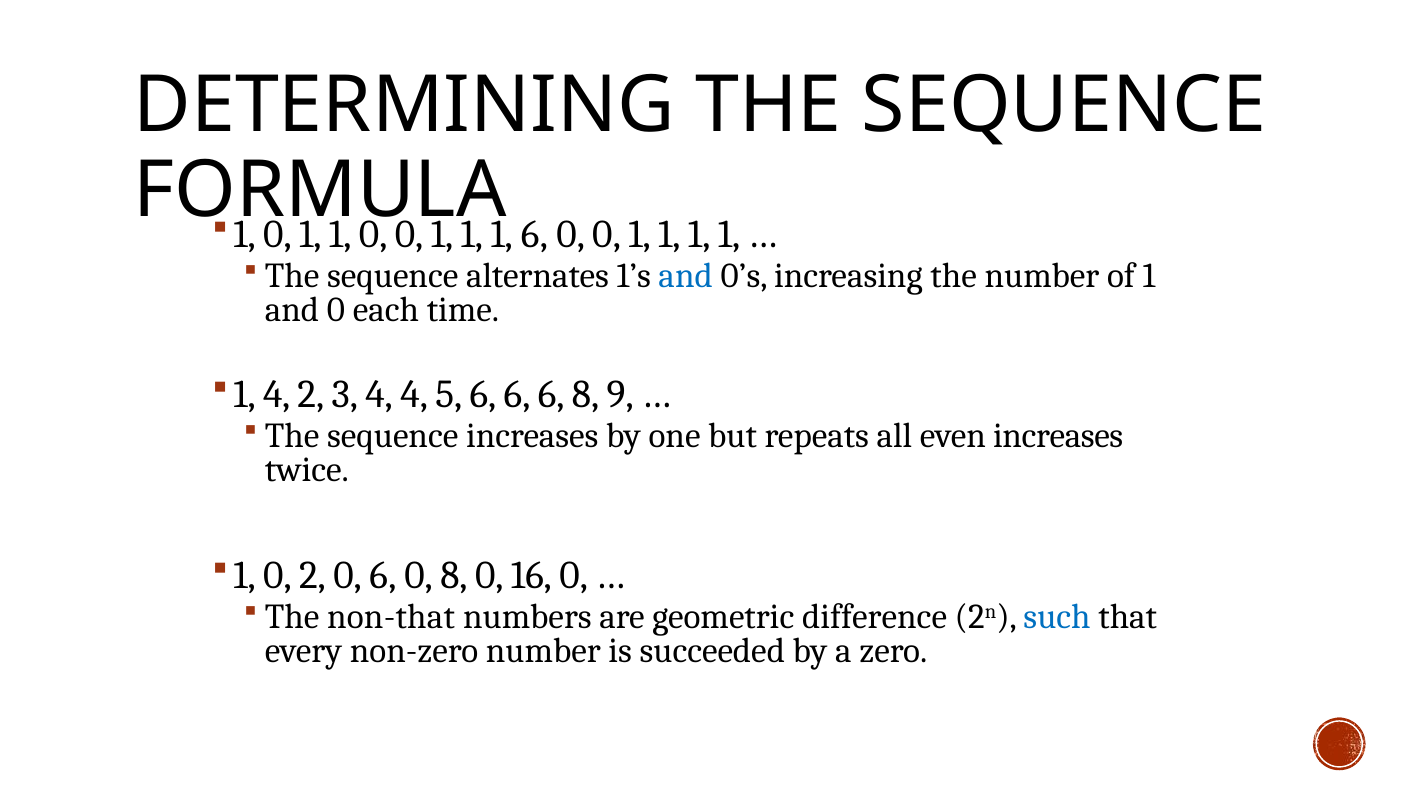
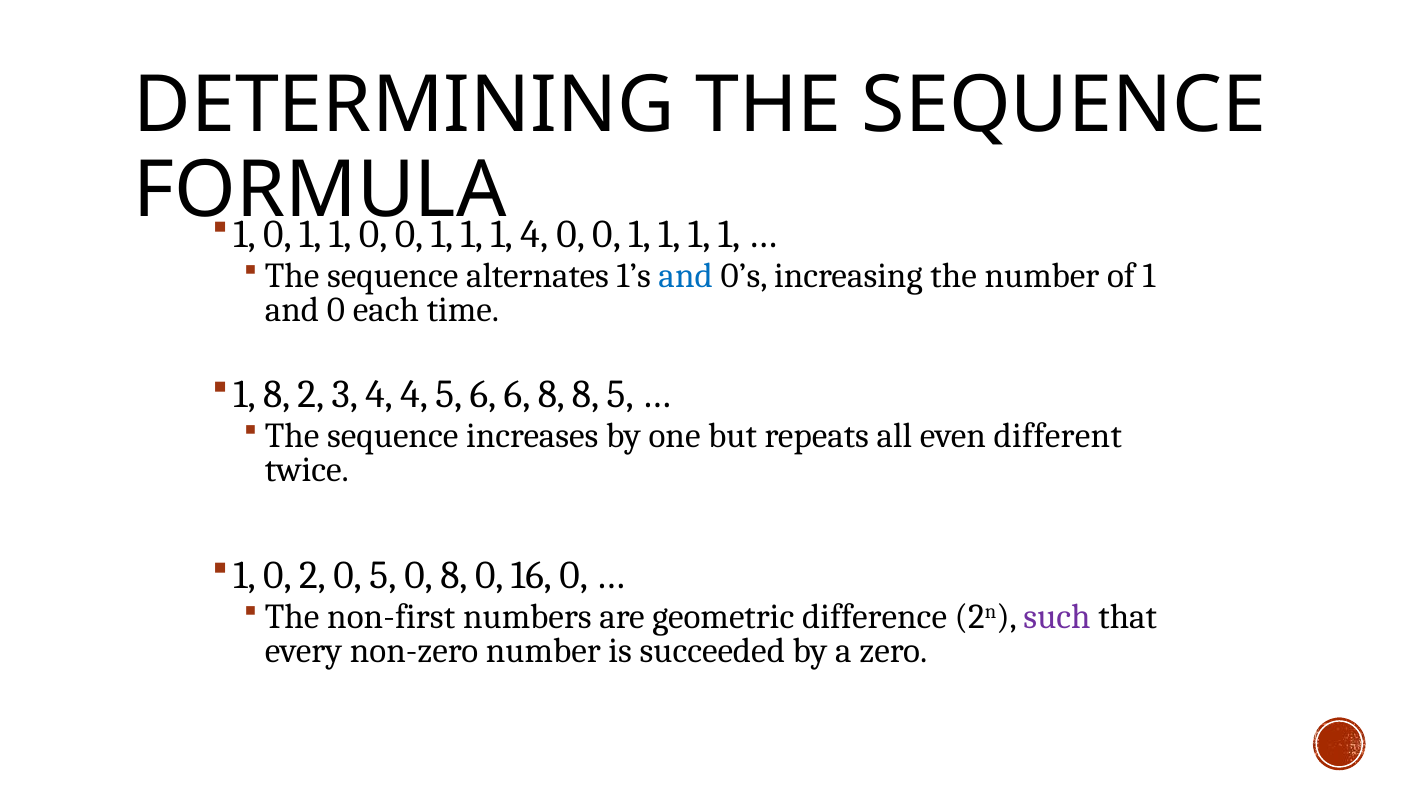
6: 6 -> 4 (534, 234)
4: 4 -> 8 (277, 394)
6 6 6: 6 -> 8 (551, 394)
8 9: 9 -> 5 (620, 394)
even increases: increases -> different (1058, 436)
0 6: 6 -> 5 (383, 575)
non-that: non-that -> non-first (391, 617)
such colour: blue -> purple (1057, 617)
